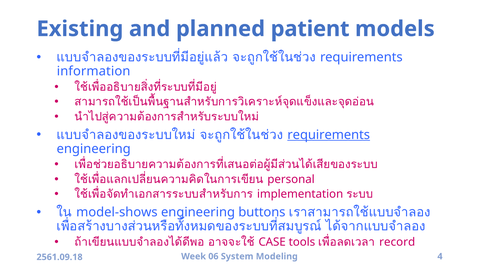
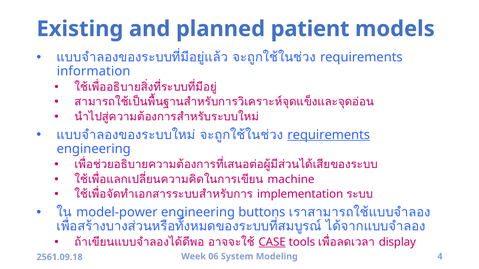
personal: personal -> machine (291, 180)
model-shows: model-shows -> model-power (117, 213)
CASE underline: none -> present (272, 242)
record: record -> display (397, 242)
